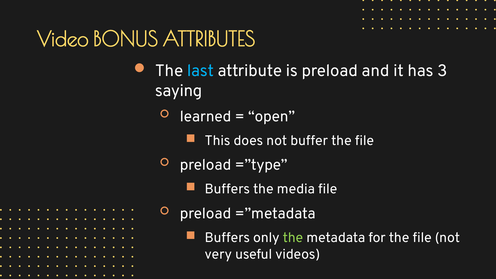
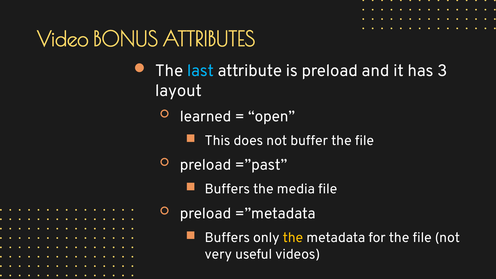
saying: saying -> layout (178, 91)
=”type: =”type -> =”past (261, 165)
the colour: light green -> yellow (293, 238)
